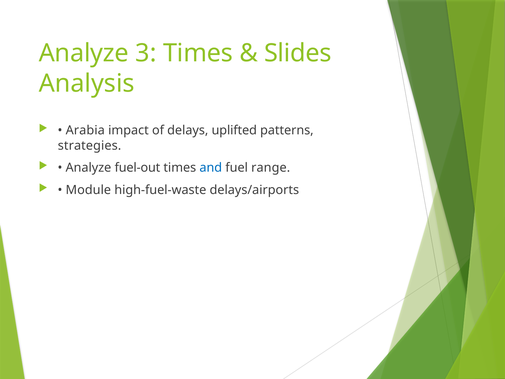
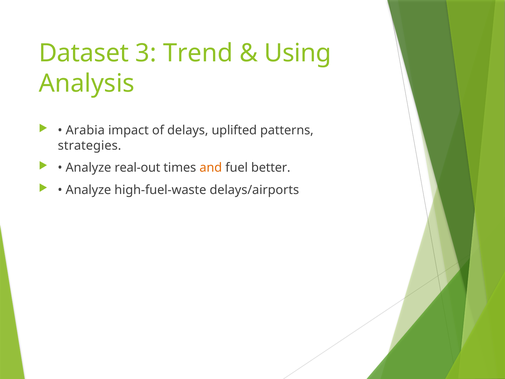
Analyze: Analyze -> Dataset (84, 53)
3 Times: Times -> Trend (198, 53)
Slides: Slides -> Using (298, 53)
fuel-out: fuel-out -> real-out (137, 168)
and colour: blue -> orange (211, 168)
range: range -> better (271, 168)
Module: Module -> Analyze (88, 190)
